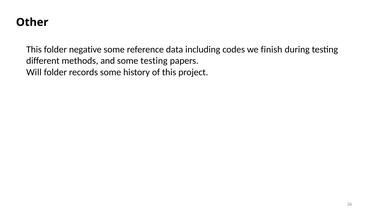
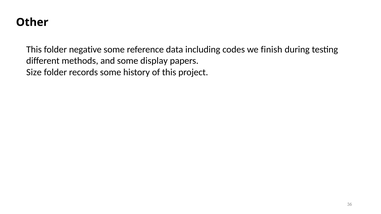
some testing: testing -> display (154, 61)
Will: Will -> Size (34, 72)
